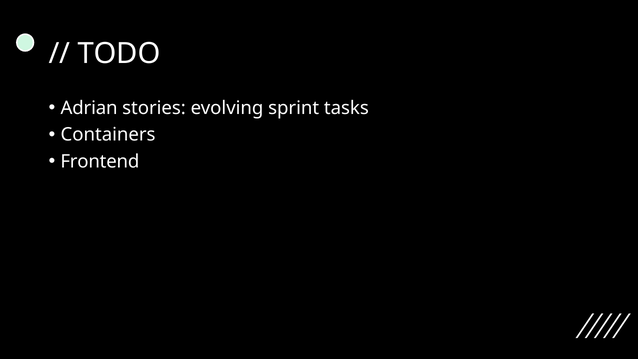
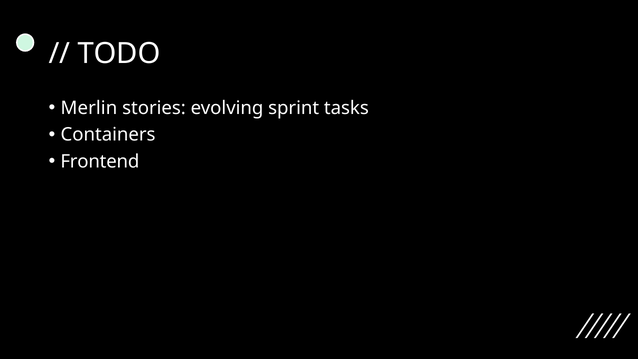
Adrian: Adrian -> Merlin (89, 108)
